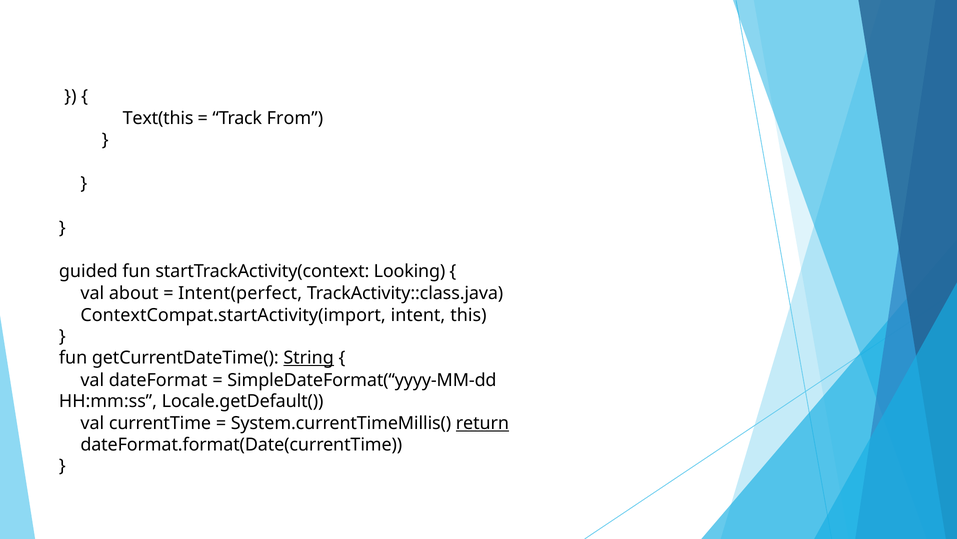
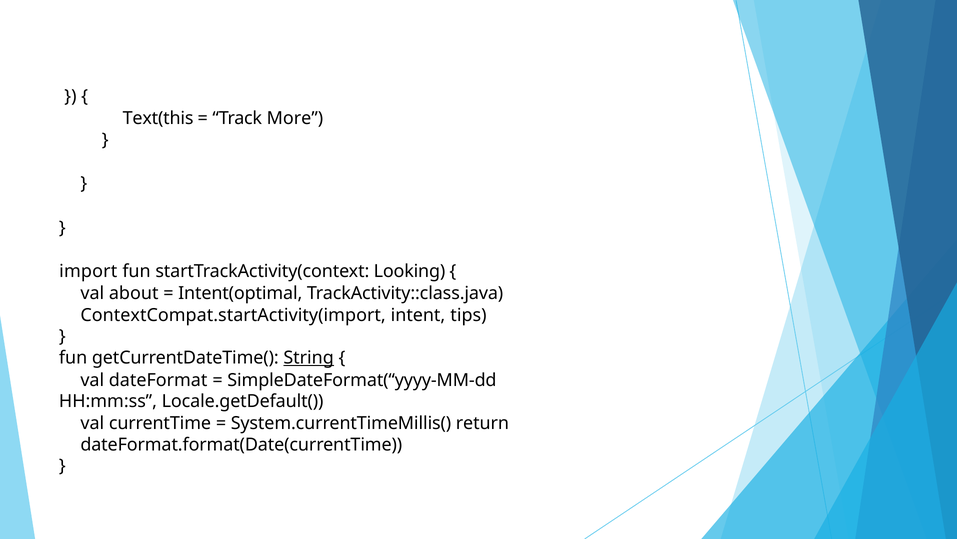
From: From -> More (295, 118)
guided: guided -> import (88, 271)
Intent(perfect: Intent(perfect -> Intent(optimal (240, 293)
this: this -> tips (468, 315)
return underline: present -> none (482, 423)
